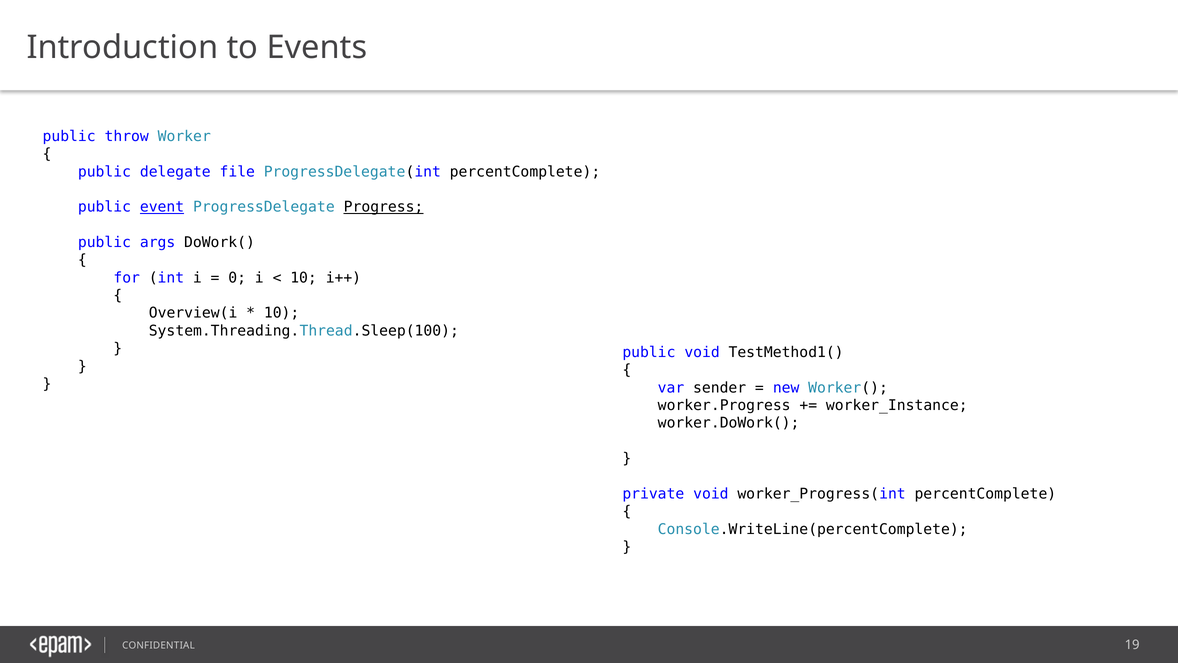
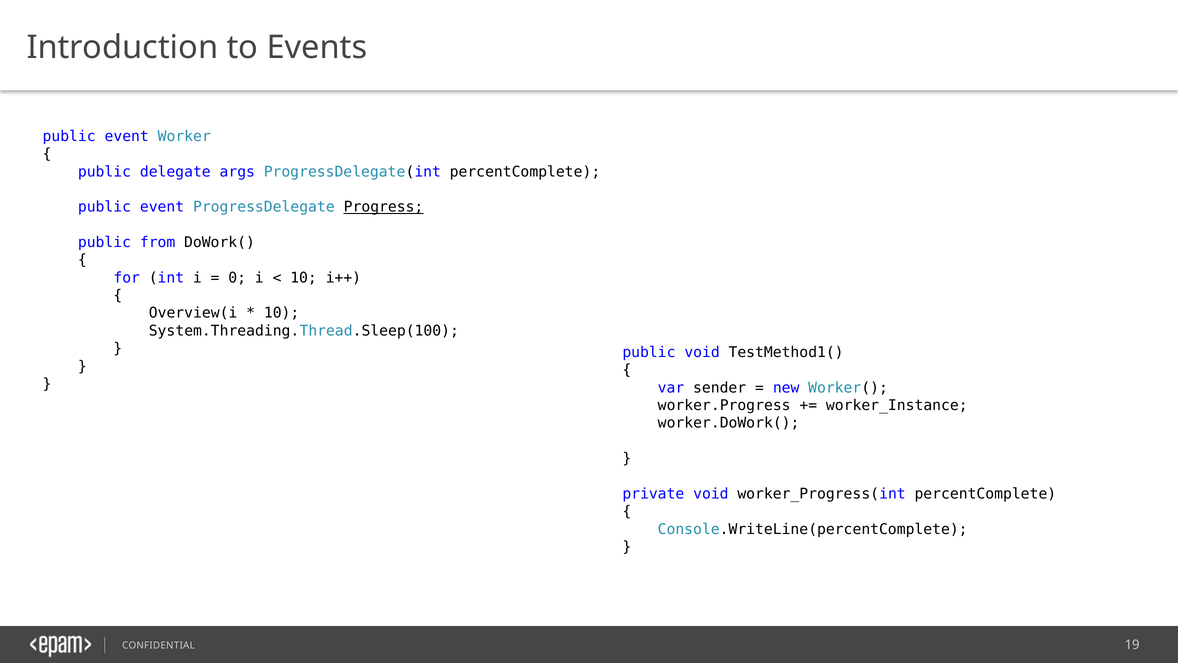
throw: throw -> event (127, 136)
file: file -> args (237, 172)
event underline: present -> none (162, 207)
args: args -> from (158, 242)
